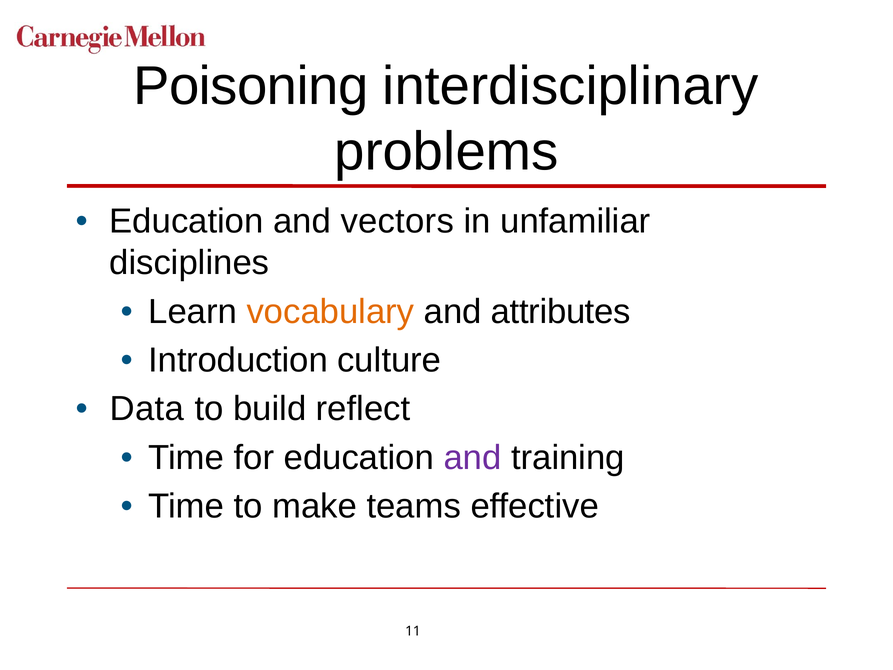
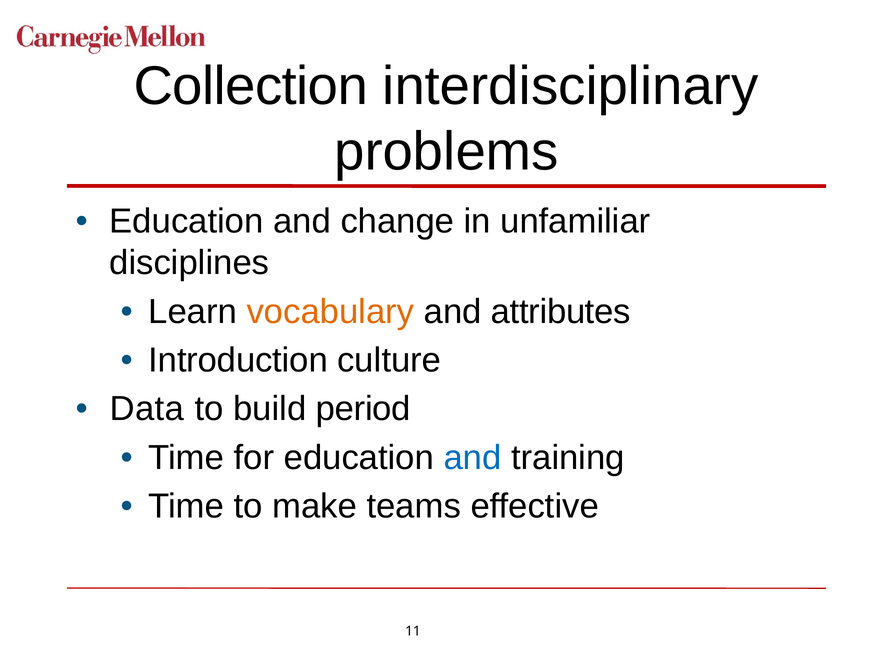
Poisoning: Poisoning -> Collection (251, 86)
vectors: vectors -> change (397, 221)
reflect: reflect -> period (363, 409)
and colour: purple -> blue (473, 458)
